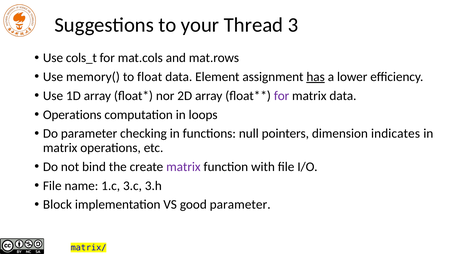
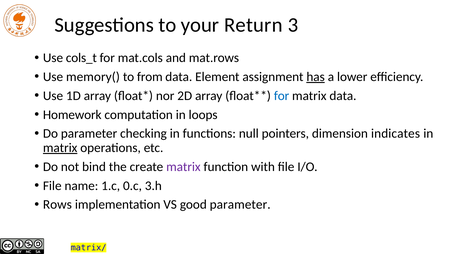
Thread: Thread -> Return (253, 25)
float: float -> from (150, 77)
for colour: purple -> blue (282, 96)
Operations: Operations -> Homework (72, 115)
matrix underline: none -> present (60, 148)
3.c: 3.c -> 0.c (132, 186)
Block: Block -> Rows (57, 205)
